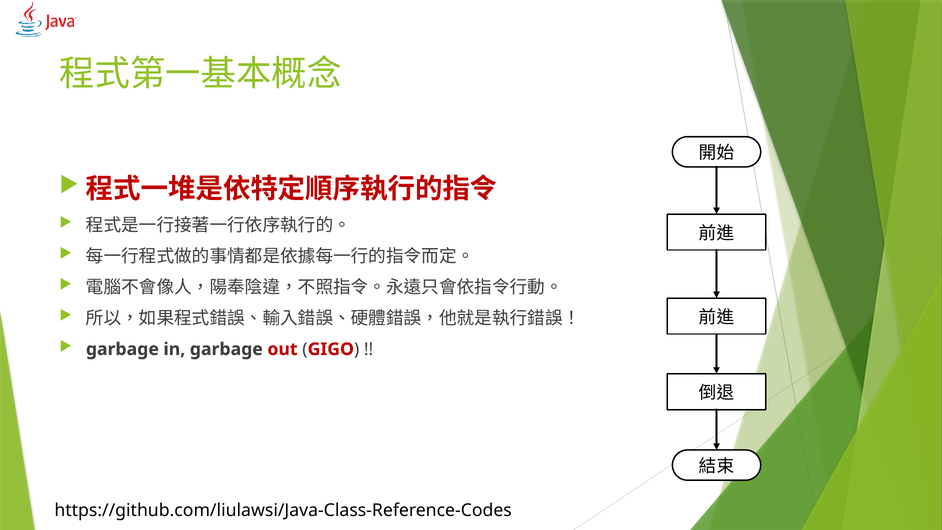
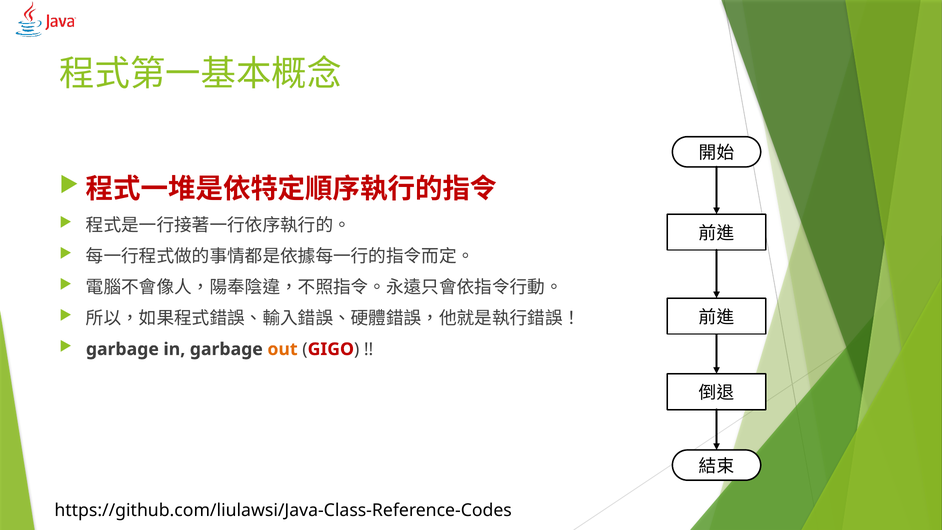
out colour: red -> orange (282, 349)
